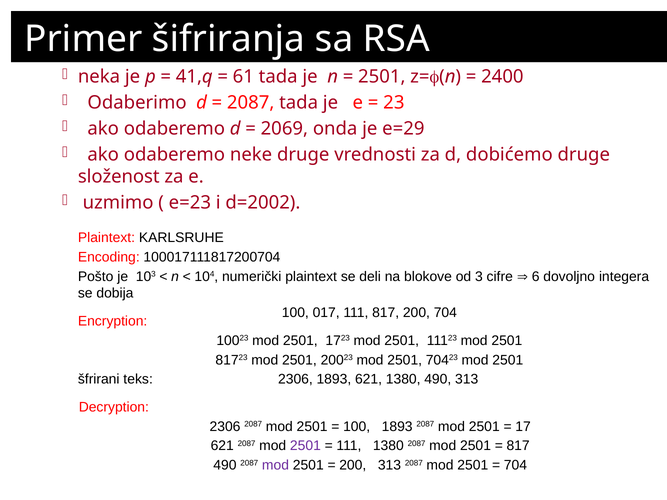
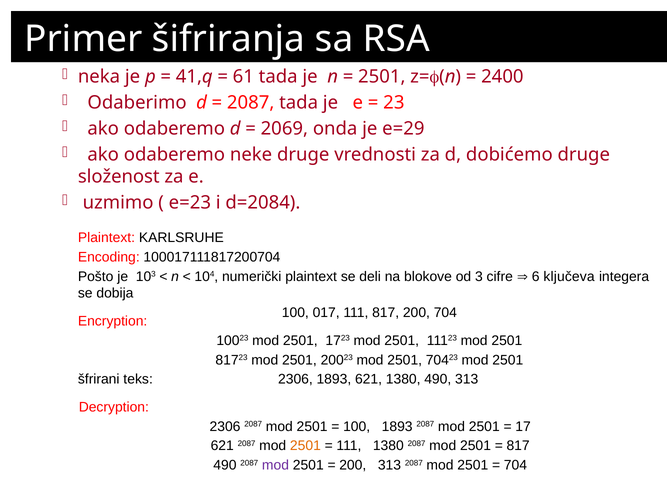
d=2002: d=2002 -> d=2084 (263, 203)
dovoljno: dovoljno -> ključeva (569, 277)
2501 colour: purple -> orange (305, 446)
